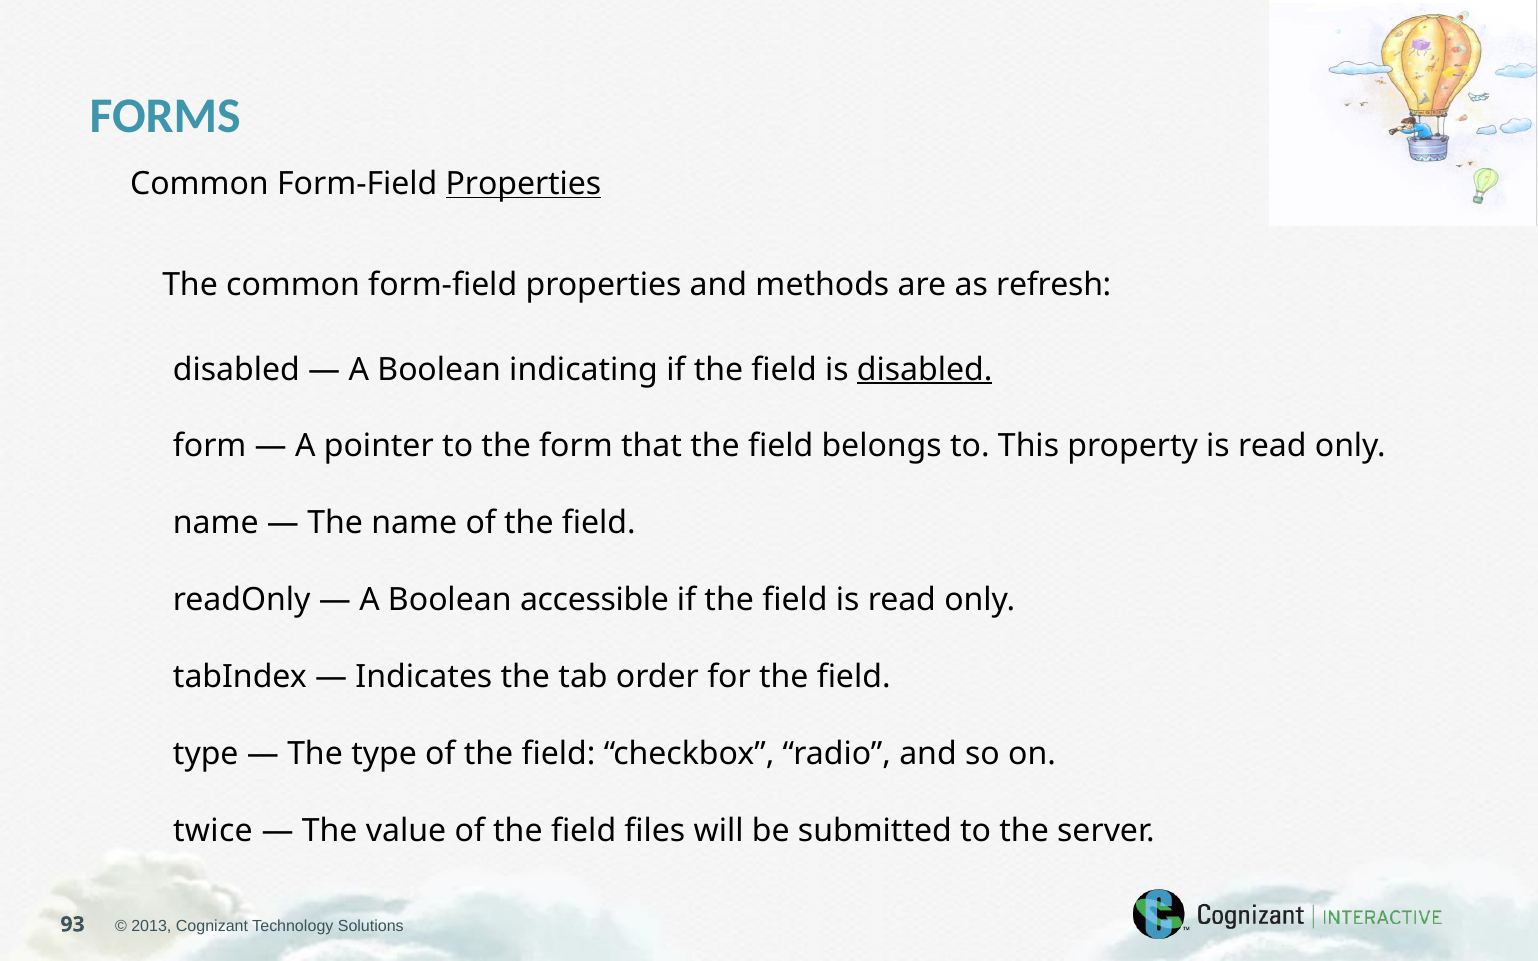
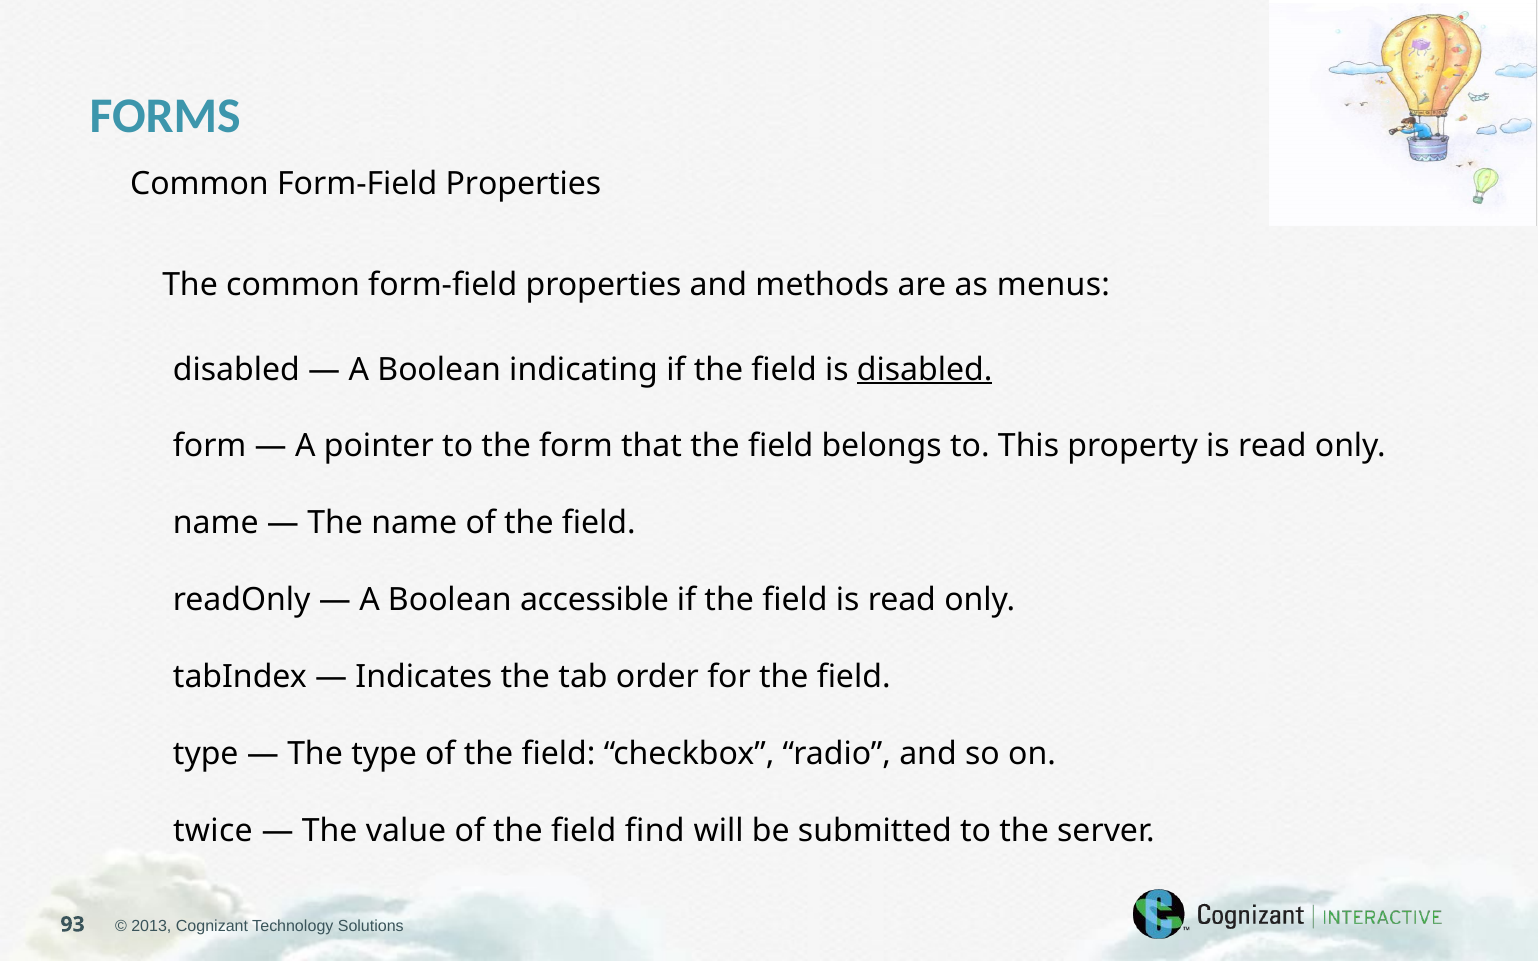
Properties underline: present -> none (523, 184)
refresh: refresh -> menus (1053, 285)
files: files -> find (655, 831)
